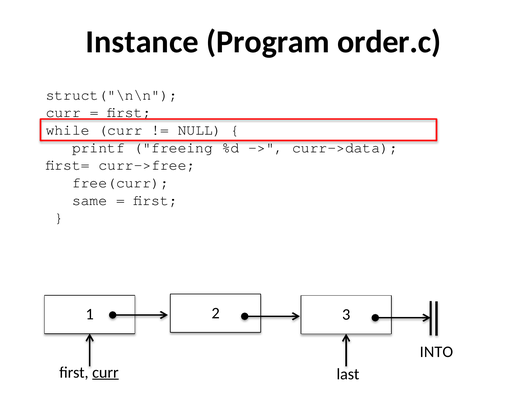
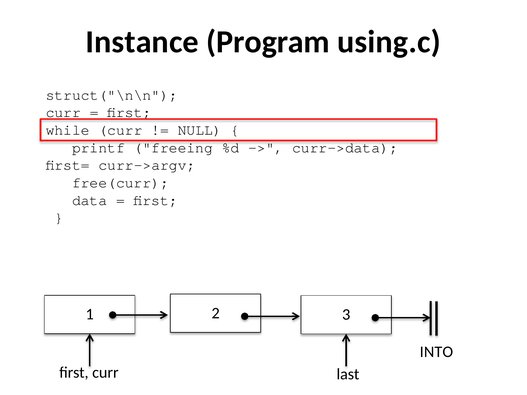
order.c: order.c -> using.c (389, 42)
curr->free: curr->free -> curr->argv (147, 165)
same: same -> data (90, 200)
curr underline: present -> none (105, 373)
